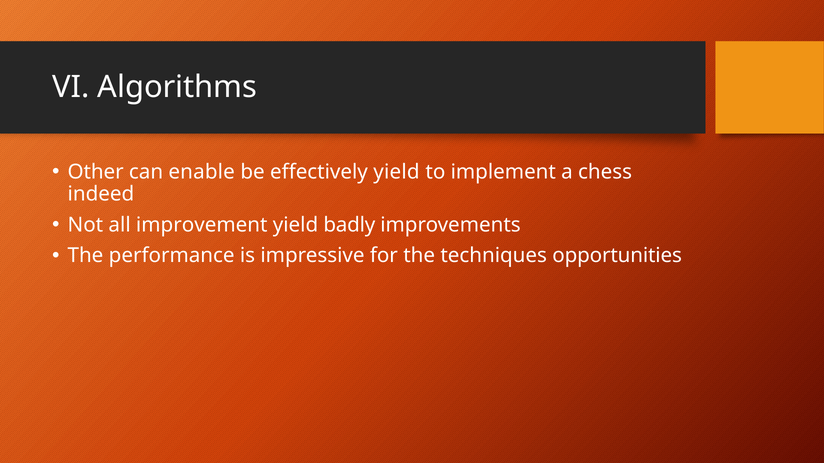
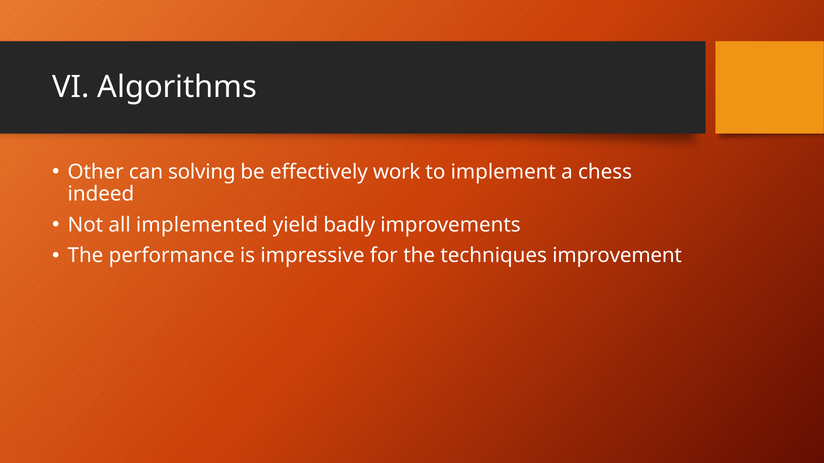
enable: enable -> solving (202, 172)
effectively yield: yield -> work (397, 172)
improvement: improvement -> implemented (202, 225)
opportunities: opportunities -> improvement (617, 256)
